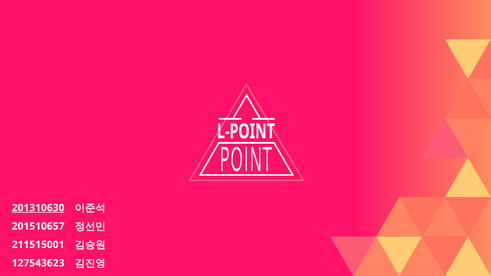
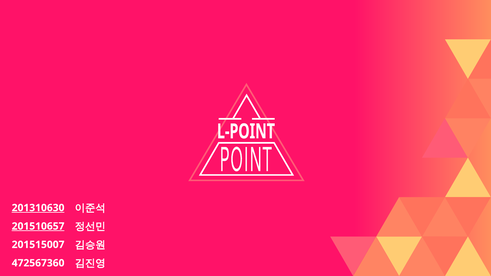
201510657 underline: none -> present (38, 226)
211515001: 211515001 -> 201515007 (38, 245)
127543623: 127543623 -> 472567360 (38, 263)
